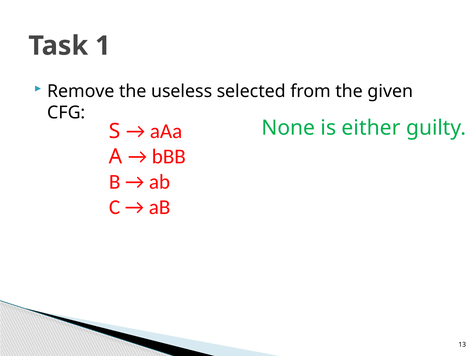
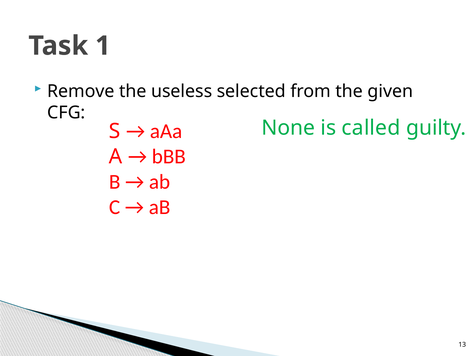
either: either -> called (371, 128)
